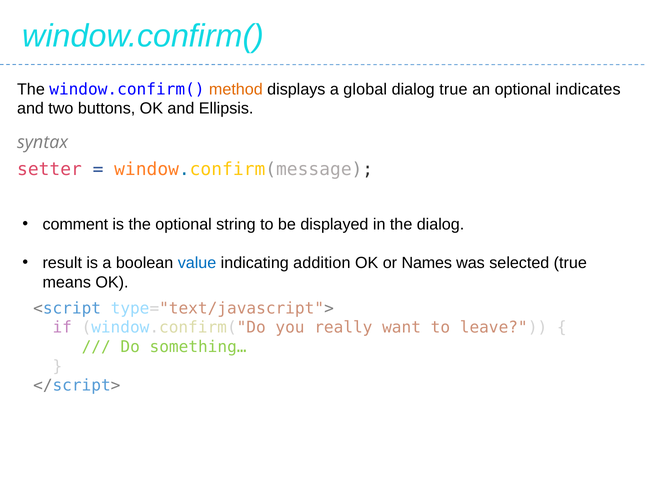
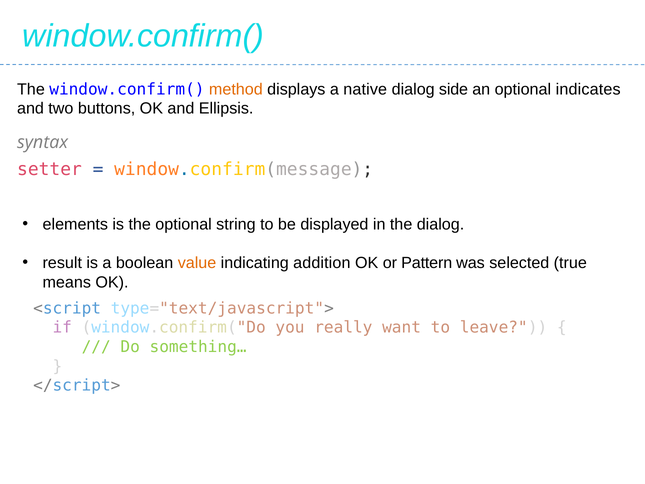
global: global -> native (365, 89)
dialog true: true -> side (454, 89)
comment: comment -> elements (75, 224)
value colour: blue -> orange (197, 263)
Names: Names -> Pattern (427, 263)
